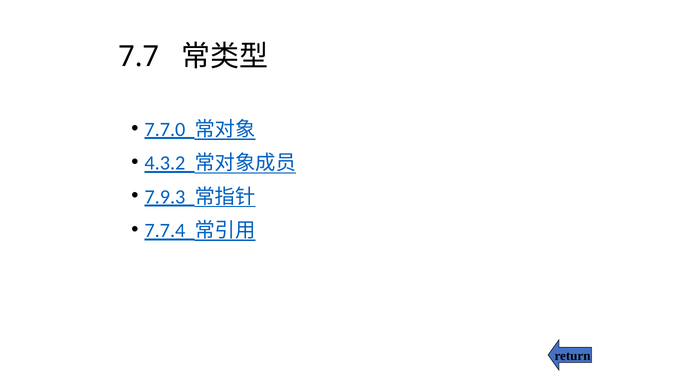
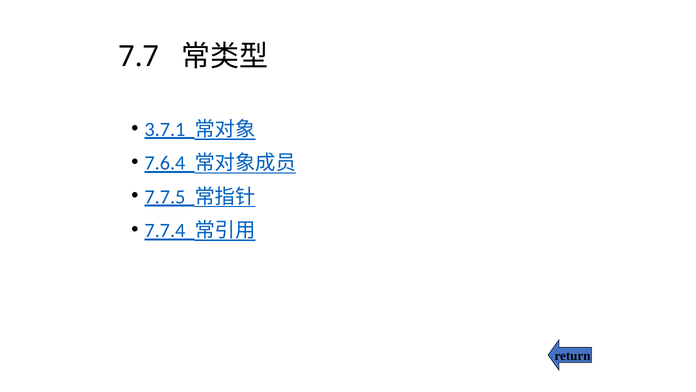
7.7.0: 7.7.0 -> 3.7.1 (165, 129)
4.3.2: 4.3.2 -> 7.6.4 (165, 163)
7.9.3: 7.9.3 -> 7.7.5 (165, 197)
